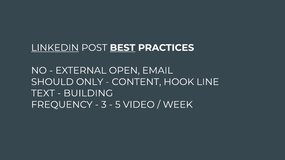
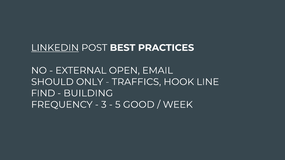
BEST underline: present -> none (123, 48)
CONTENT: CONTENT -> TRAFFICS (136, 82)
TEXT: TEXT -> FIND (43, 93)
VIDEO: VIDEO -> GOOD (139, 105)
